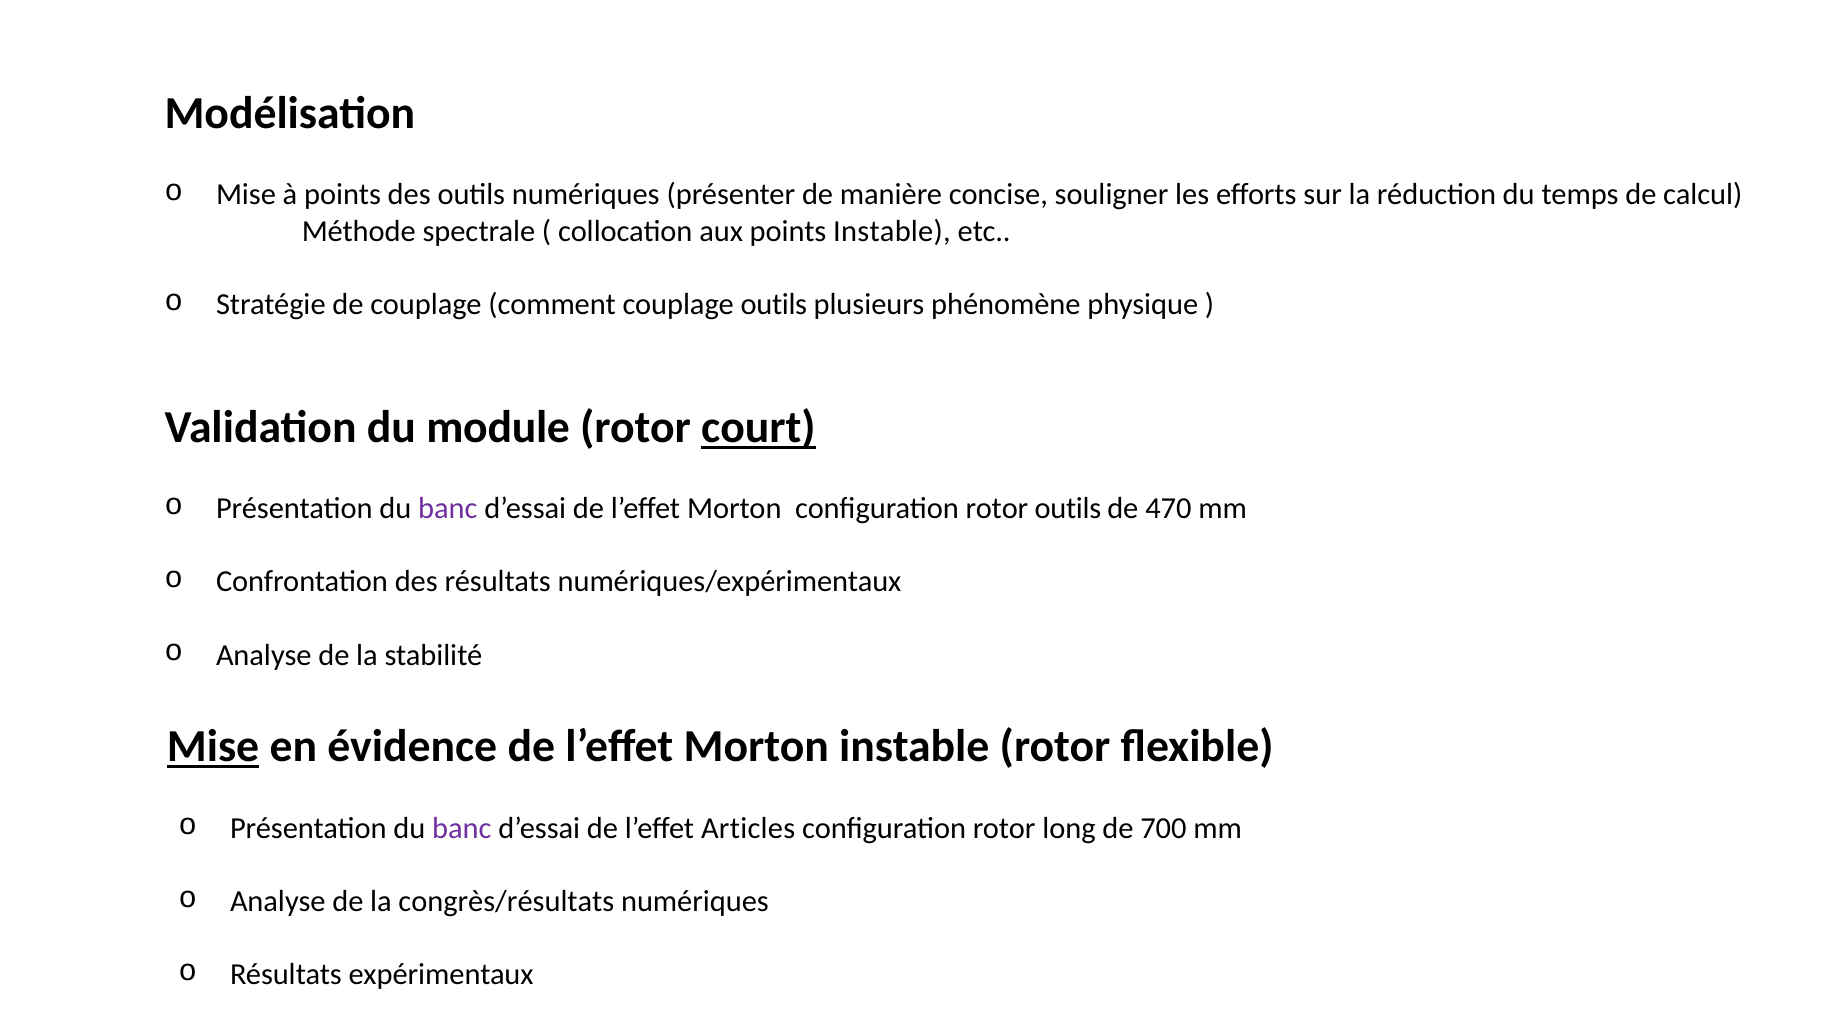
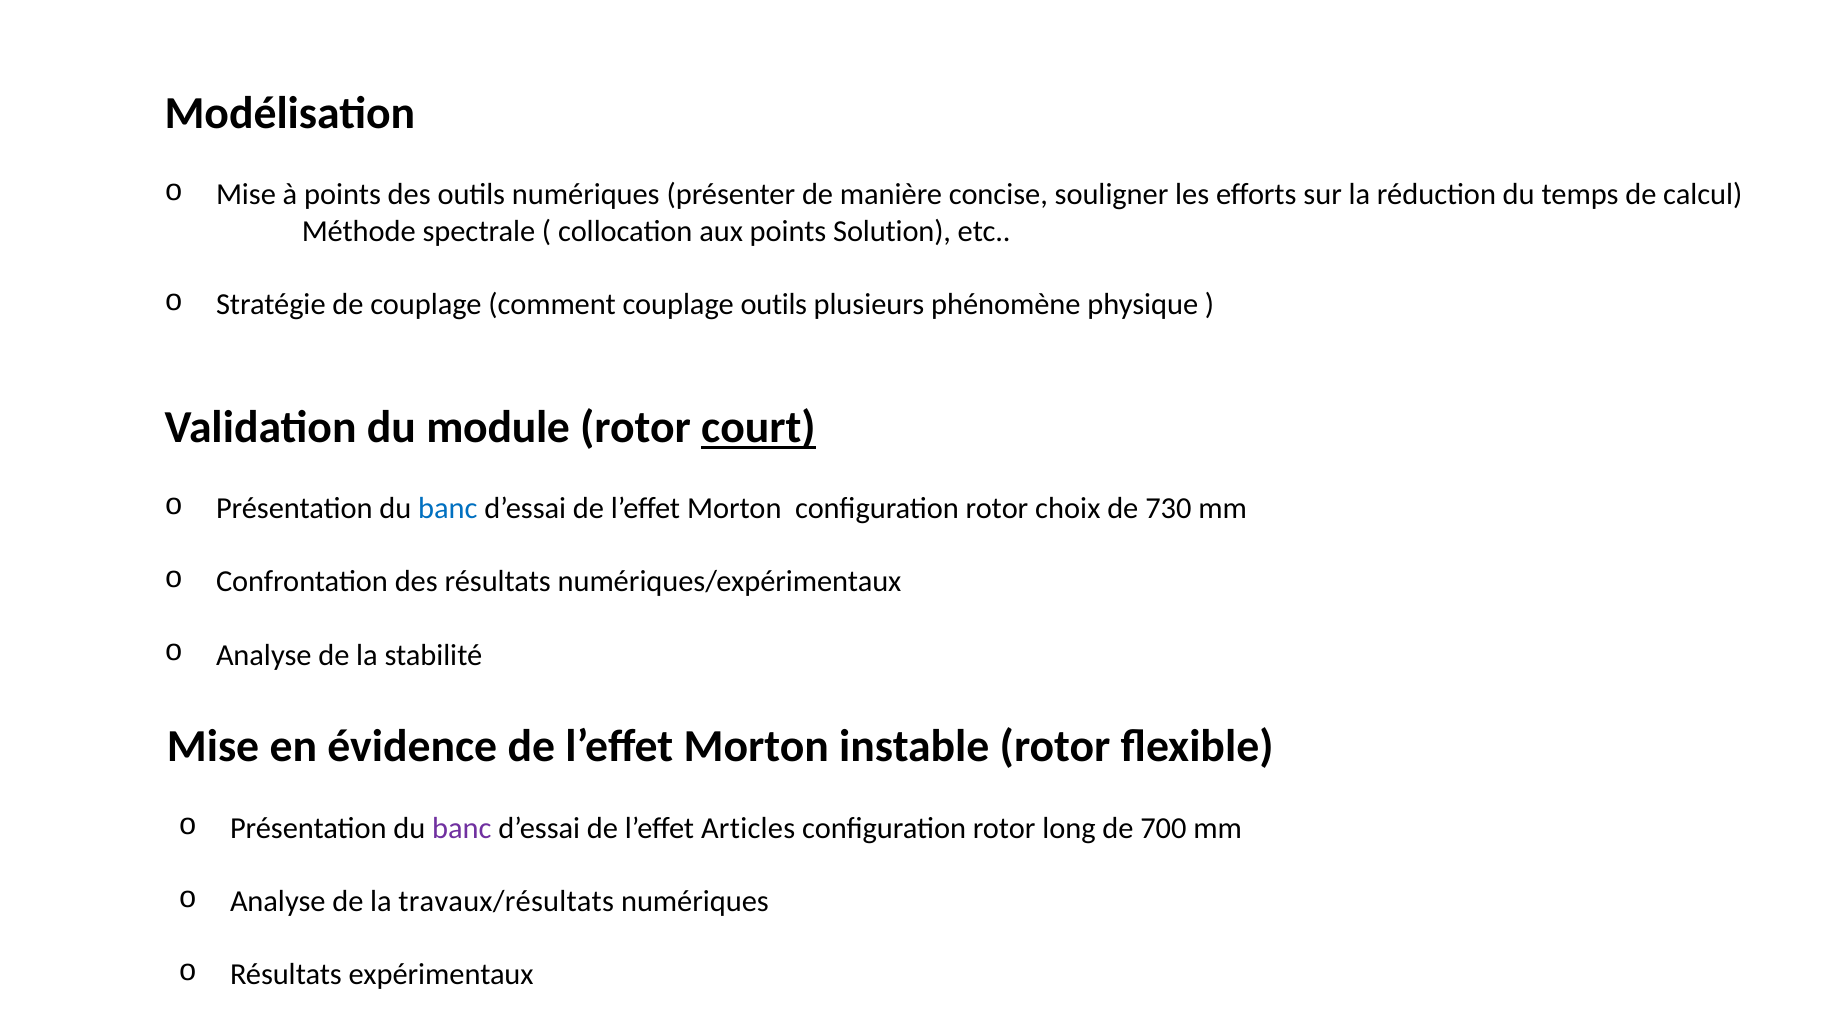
points Instable: Instable -> Solution (892, 231)
banc colour: purple -> blue (448, 509)
rotor outils: outils -> choix (1068, 509)
470: 470 -> 730 (1168, 509)
Mise underline: present -> none (213, 747)
congrès/résultats: congrès/résultats -> travaux/résultats (506, 901)
